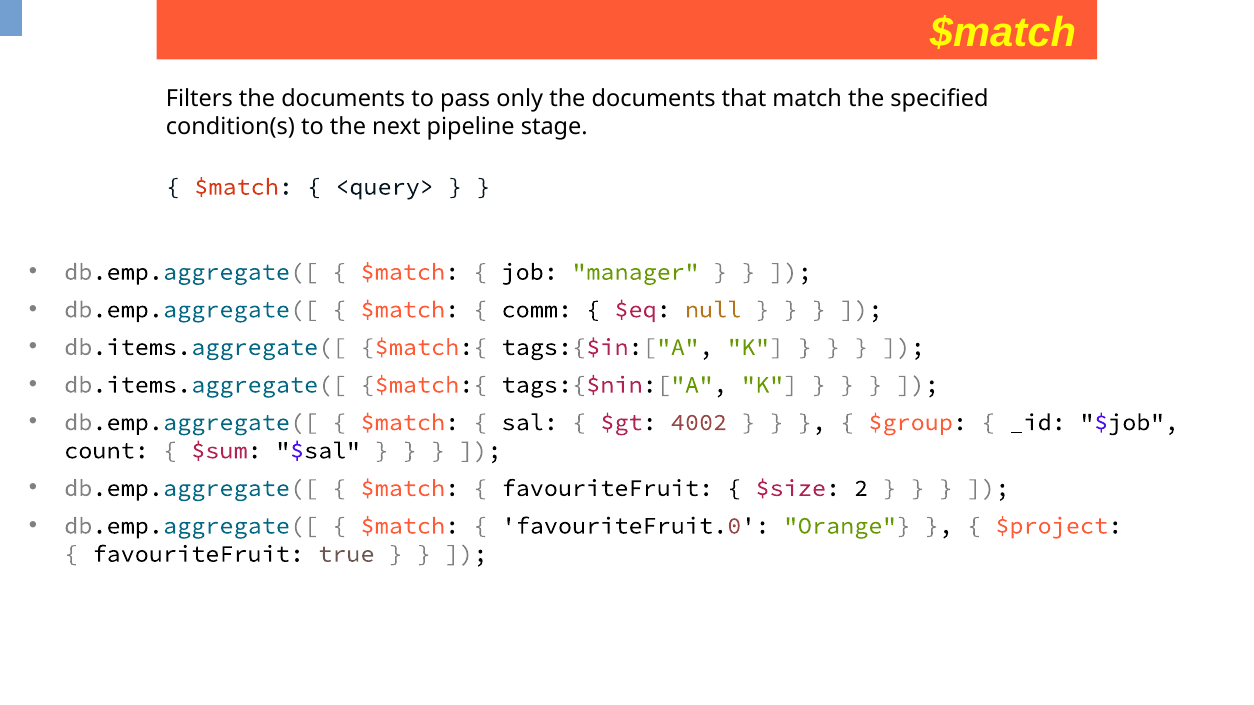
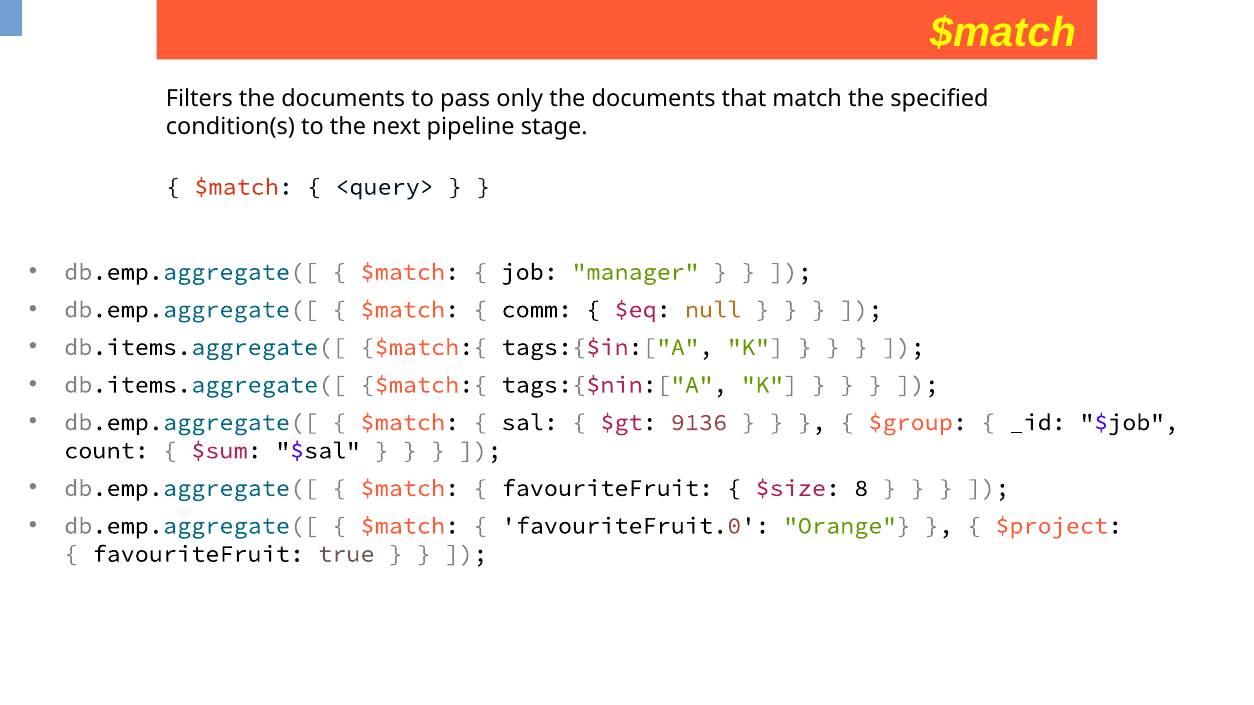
4002: 4002 -> 9136 (699, 423)
2: 2 -> 8 (861, 488)
